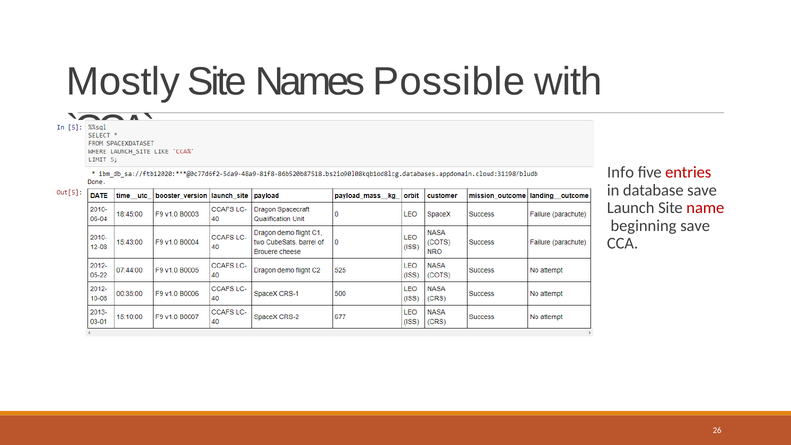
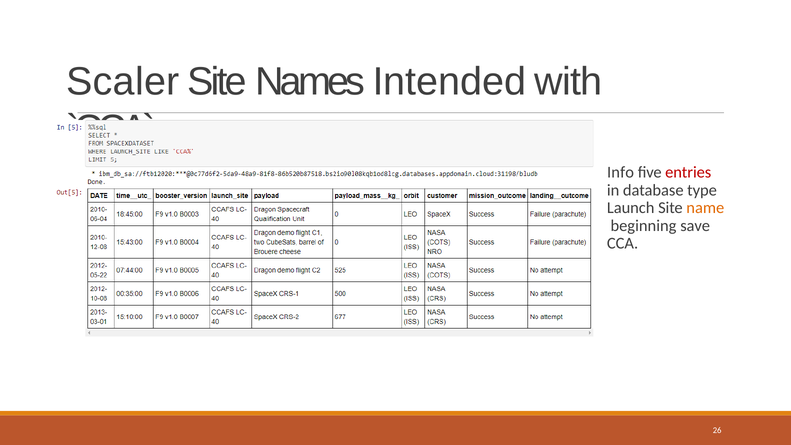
Mostly: Mostly -> Scaler (123, 82)
Possible: Possible -> Intended (449, 82)
database save: save -> type (702, 190)
name colour: red -> orange (705, 208)
